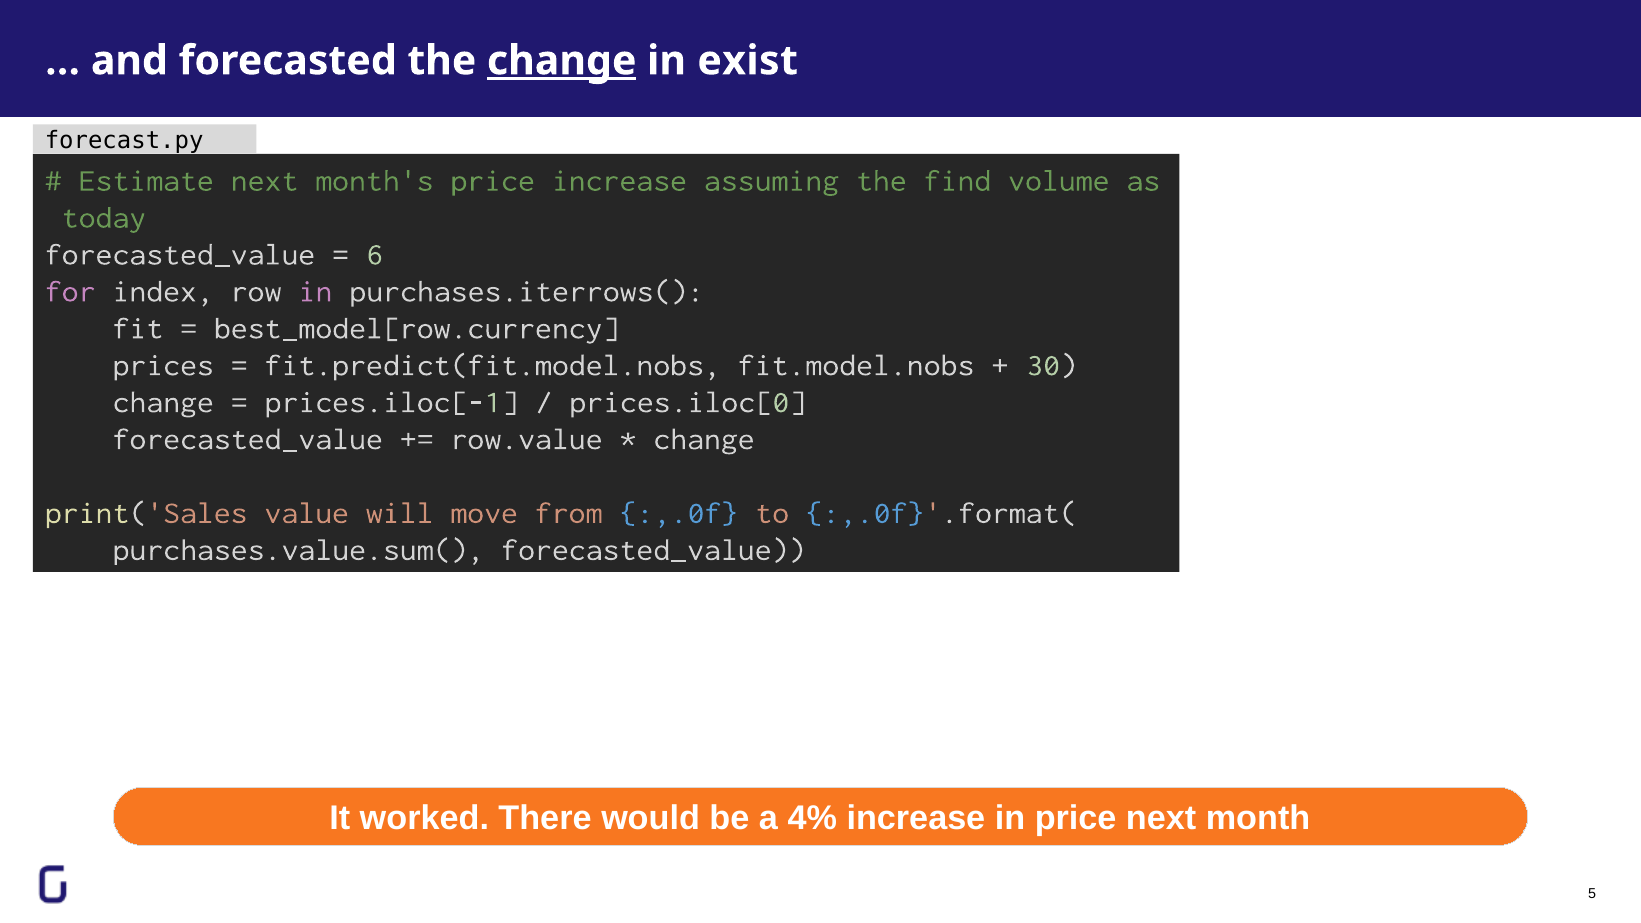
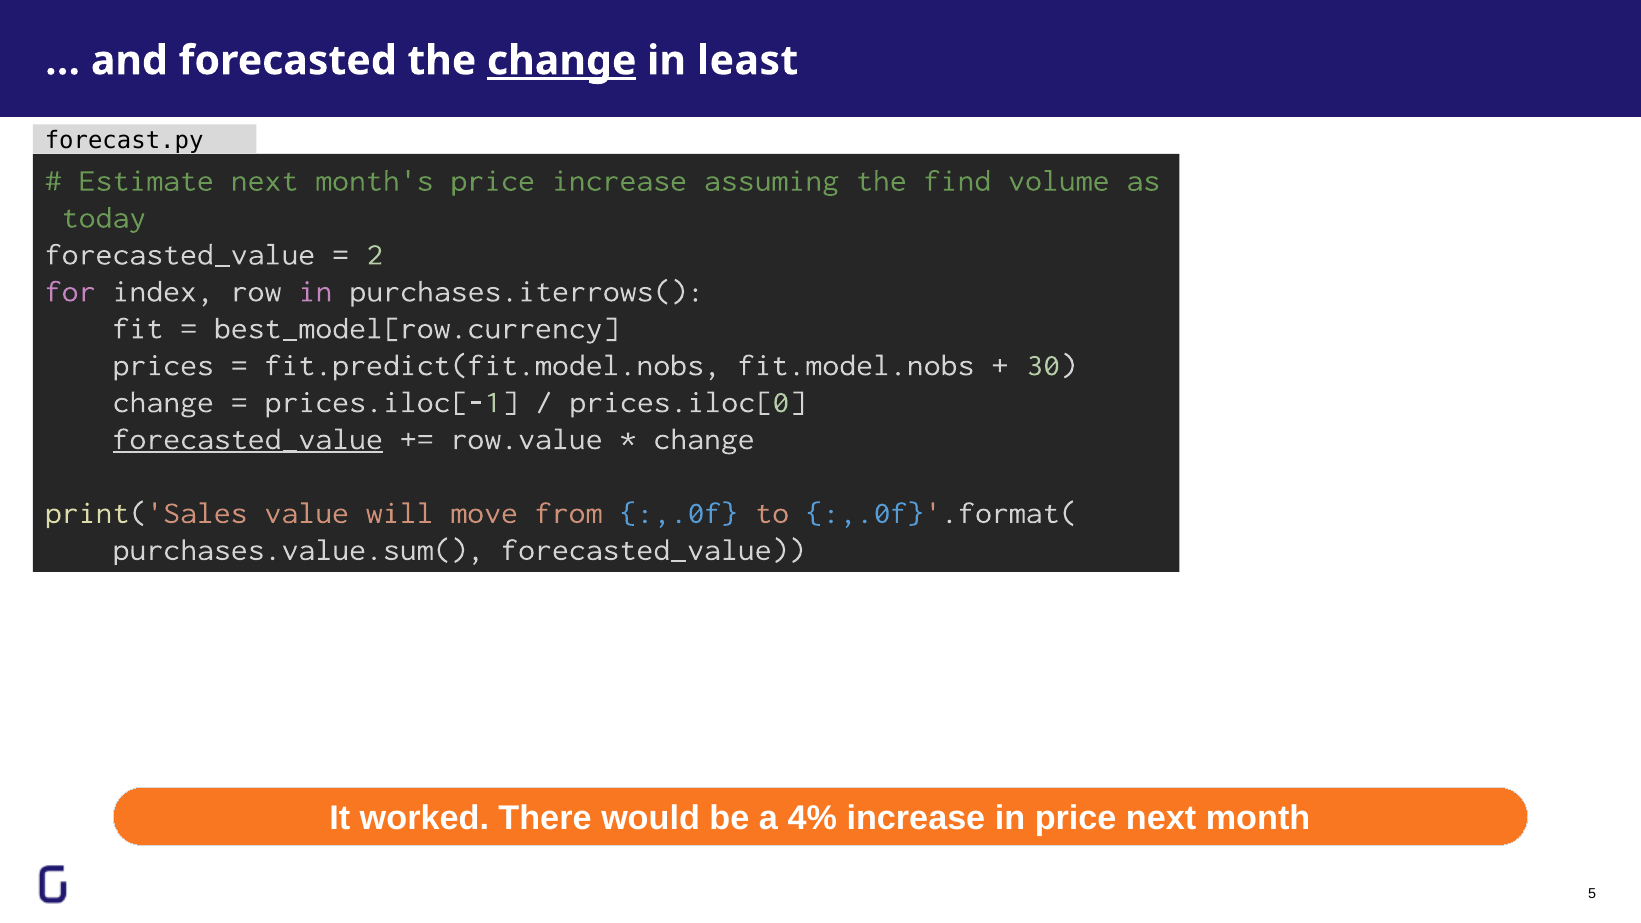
exist: exist -> least (748, 61)
6: 6 -> 2 (375, 254)
forecasted_value underline: none -> present (248, 439)
